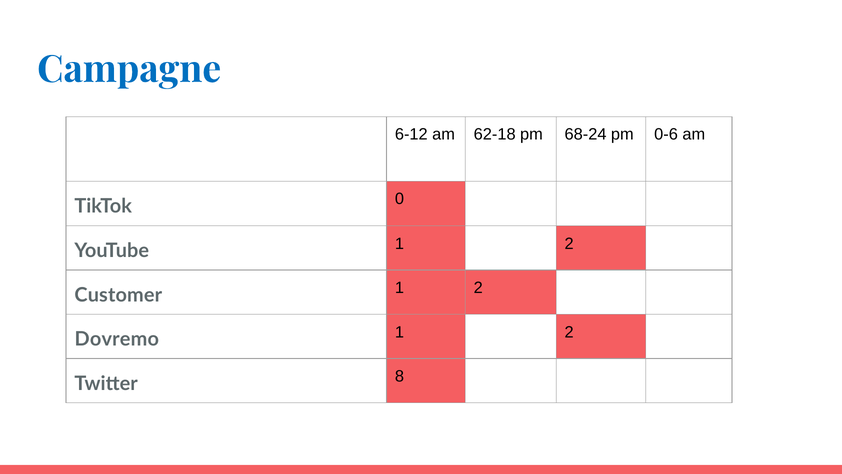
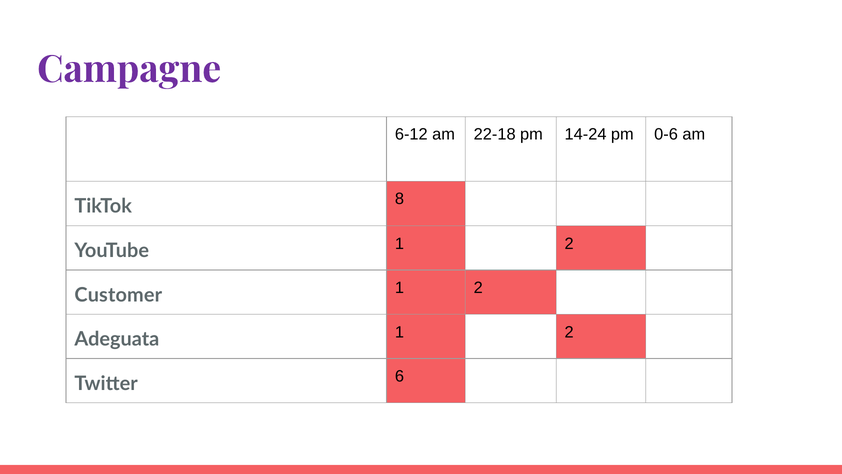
Campagne colour: blue -> purple (129, 70)
62-18: 62-18 -> 22-18 (495, 134)
68-24: 68-24 -> 14-24 (586, 134)
0: 0 -> 8 (399, 199)
Dovremo: Dovremo -> Adeguata (117, 339)
8: 8 -> 6 (399, 376)
